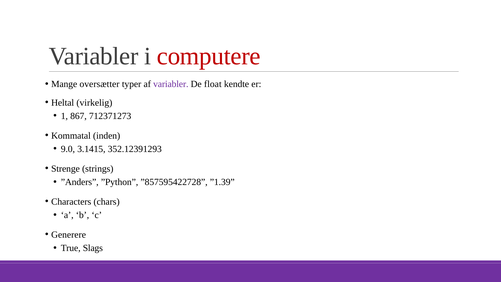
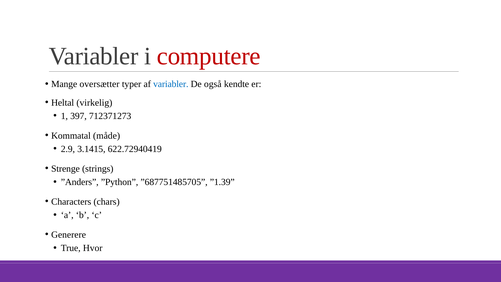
variabler colour: purple -> blue (171, 84)
float: float -> også (213, 84)
867: 867 -> 397 (78, 116)
inden: inden -> måde (107, 136)
9.0: 9.0 -> 2.9 (68, 149)
352.12391293: 352.12391293 -> 622.72940419 (135, 149)
”857595422728: ”857595422728 -> ”687751485705 (174, 182)
Slags: Slags -> Hvor (93, 248)
